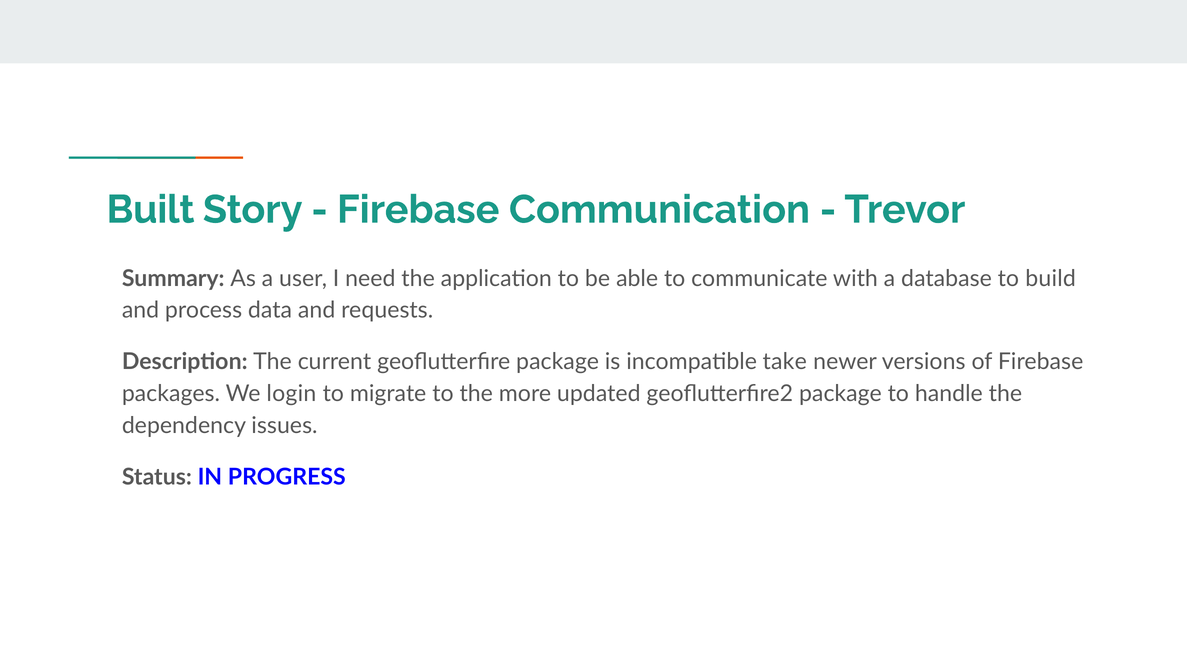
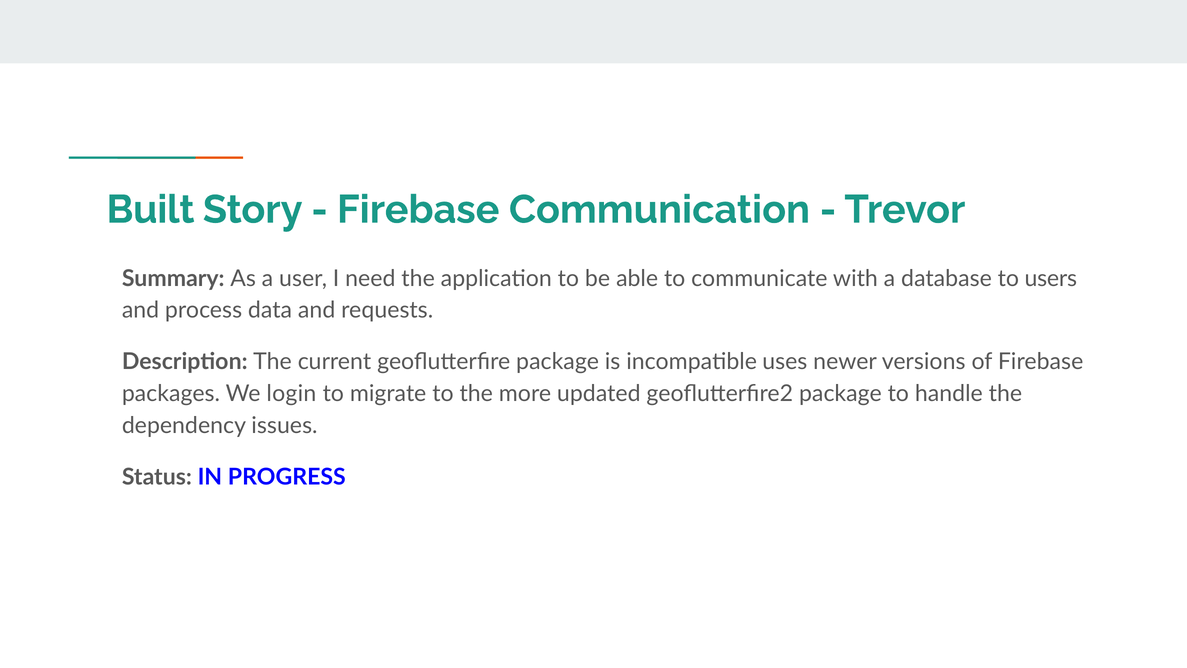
build: build -> users (1051, 278)
take: take -> uses (785, 362)
